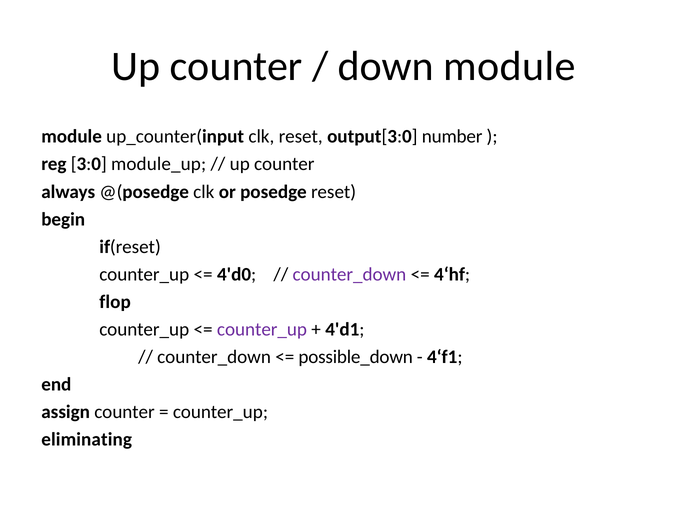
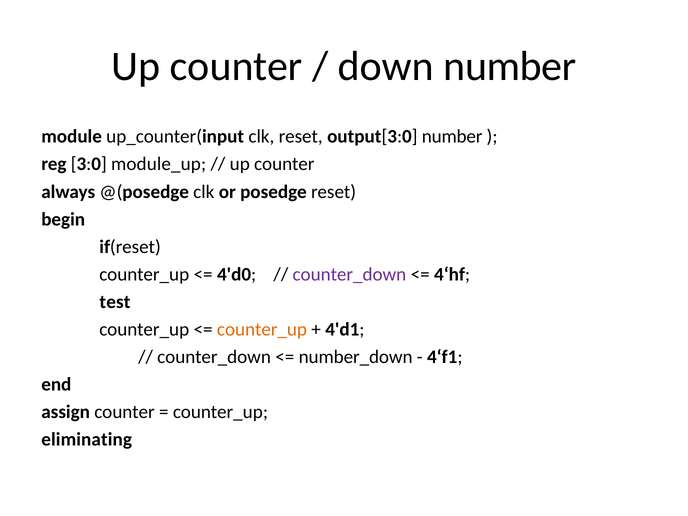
down module: module -> number (510, 67)
flop: flop -> test (115, 302)
counter_up colour: purple -> orange (262, 329)
possible_down: possible_down -> number_down (356, 357)
